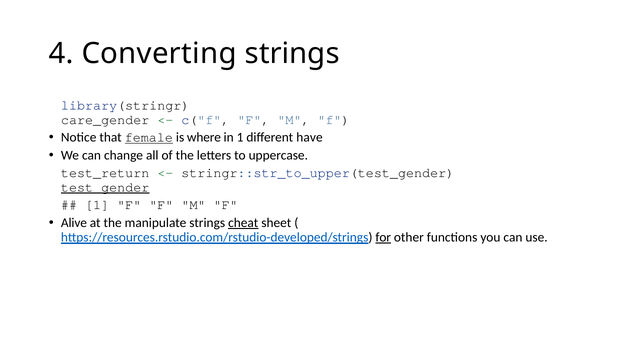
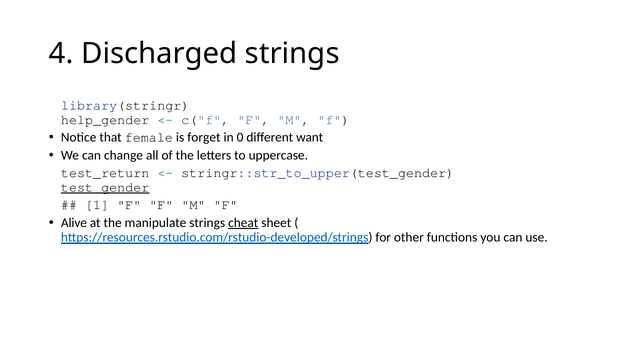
Converting: Converting -> Discharged (159, 54)
care_gender: care_gender -> help_gender (105, 120)
female underline: present -> none (149, 138)
where: where -> forget (204, 138)
in 1: 1 -> 0 (240, 138)
have: have -> want (310, 138)
for underline: present -> none (383, 238)
